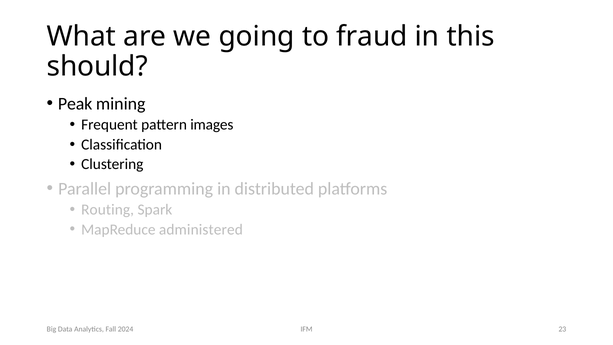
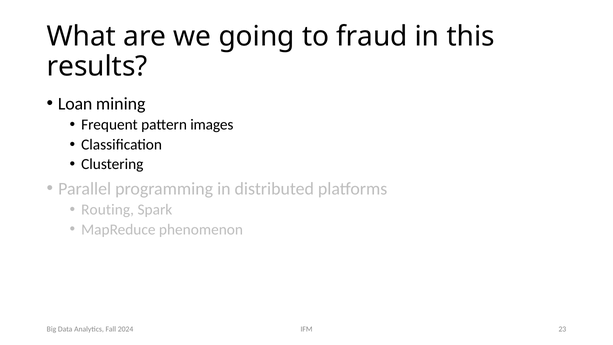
should: should -> results (97, 67)
Peak: Peak -> Loan (75, 104)
administered: administered -> phenomenon (201, 229)
